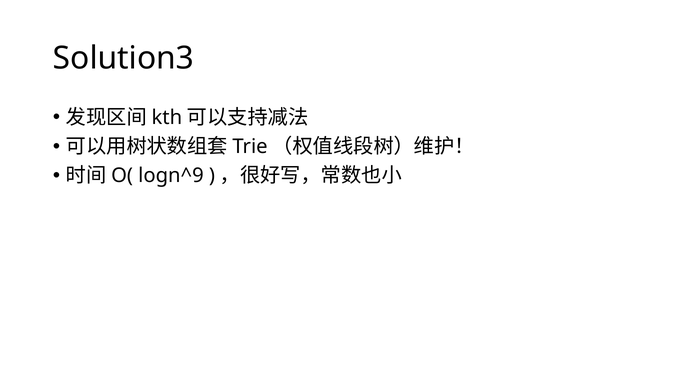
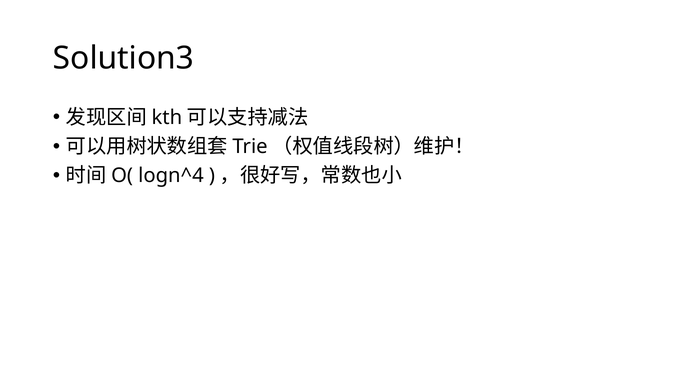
logn^9: logn^9 -> logn^4 (171, 175)
